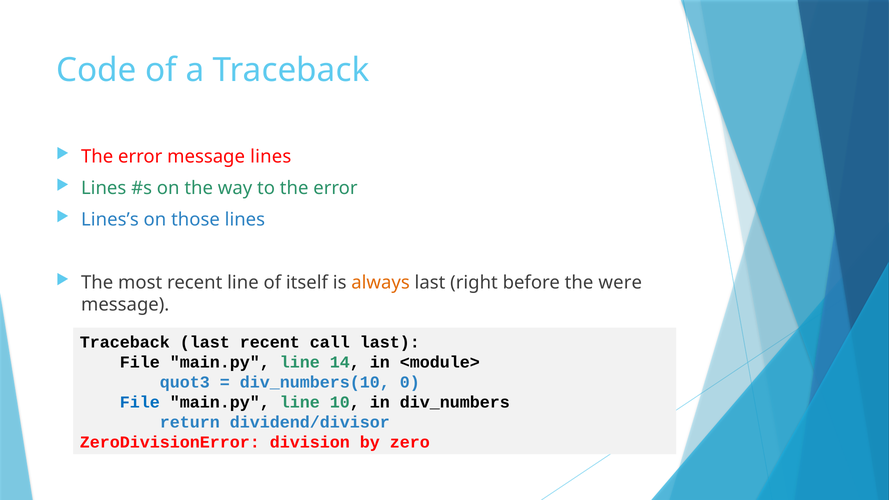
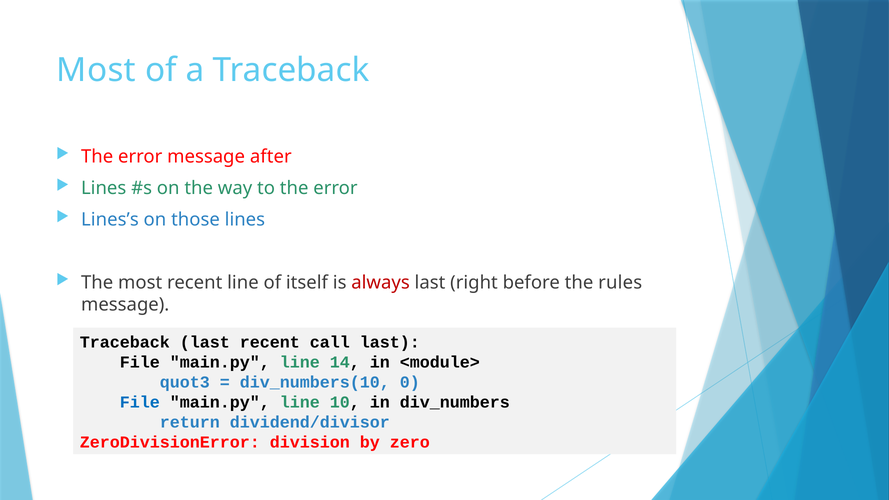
Code: Code -> Most (96, 70)
message lines: lines -> after (271, 157)
always colour: orange -> red (381, 282)
were: were -> rules (620, 282)
